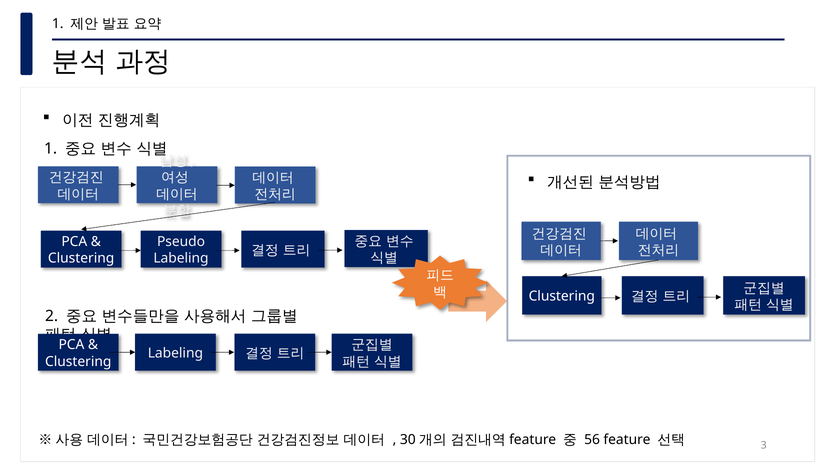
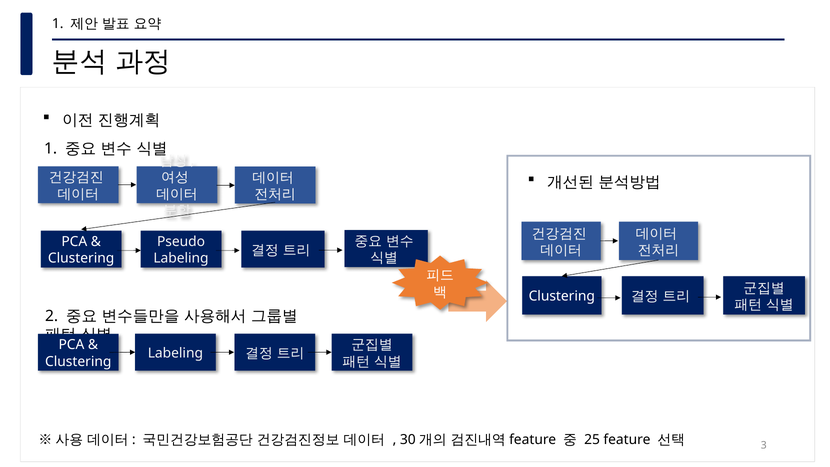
56: 56 -> 25 (592, 440)
